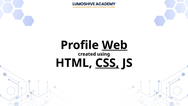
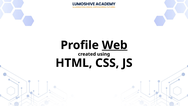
CSS underline: present -> none (107, 63)
